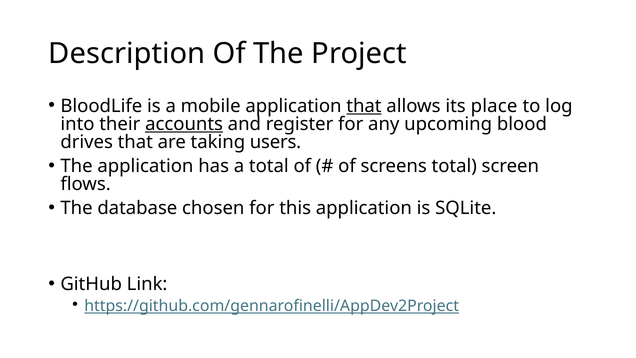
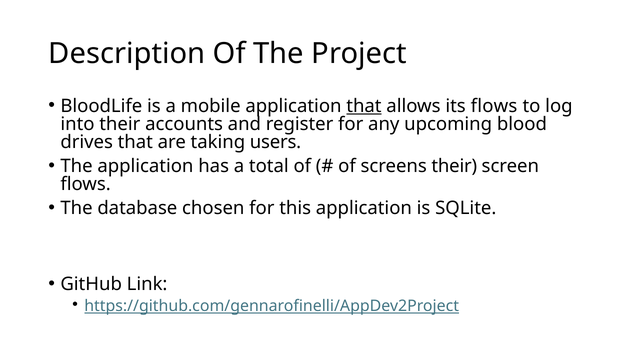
its place: place -> flows (494, 106)
accounts underline: present -> none (184, 124)
screens total: total -> their (454, 166)
